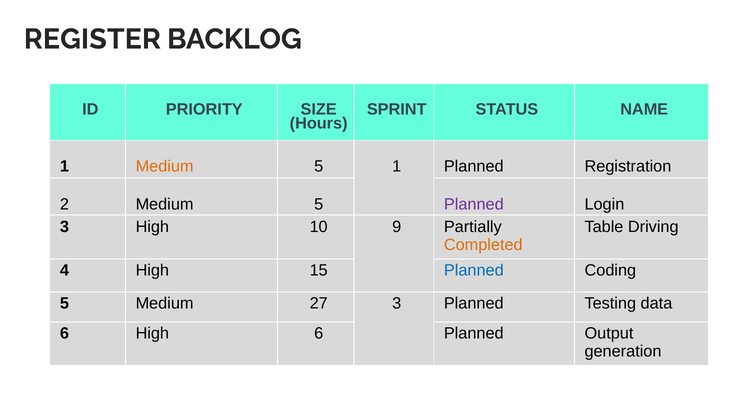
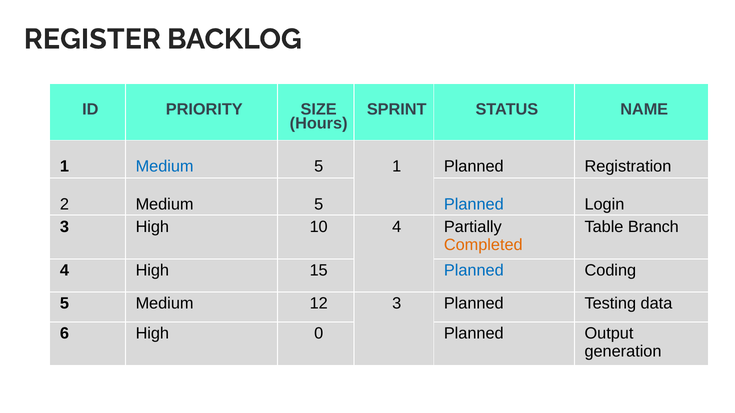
Medium colour: orange -> blue (165, 167)
Planned colour: purple -> blue (474, 205)
10 9: 9 -> 4 (397, 227)
Driving: Driving -> Branch (653, 227)
27: 27 -> 12 (319, 304)
High 6: 6 -> 0 (319, 334)
